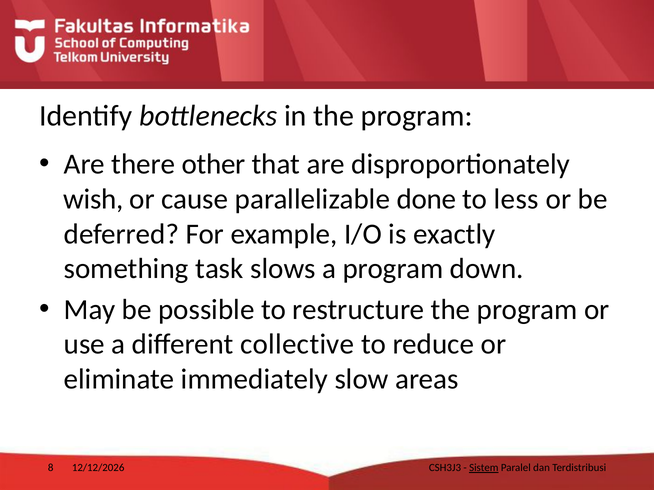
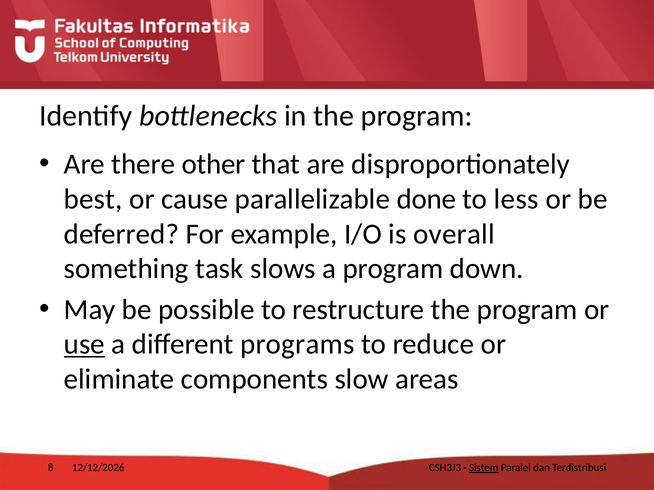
wish: wish -> best (93, 199)
exactly: exactly -> overall (454, 234)
use underline: none -> present (84, 345)
collective: collective -> programs (297, 345)
immediately: immediately -> components (254, 380)
